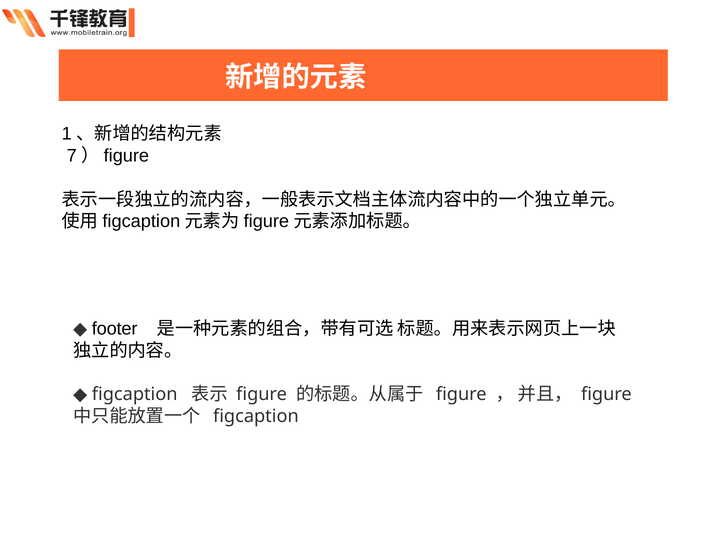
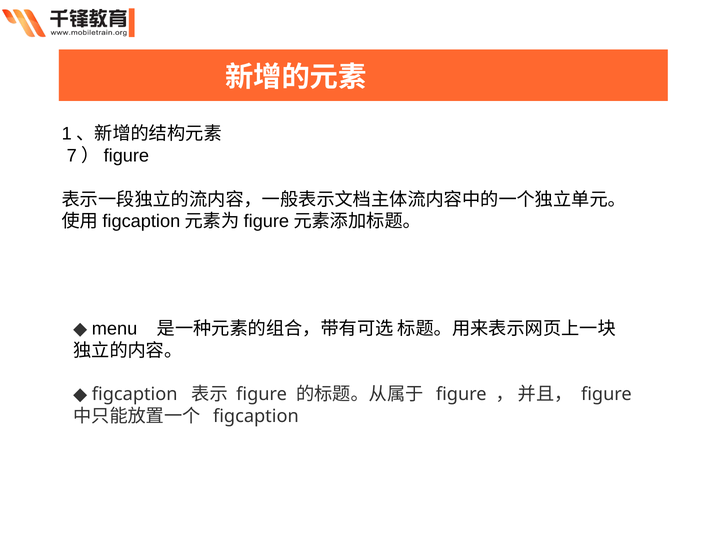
footer: footer -> menu (115, 329)
